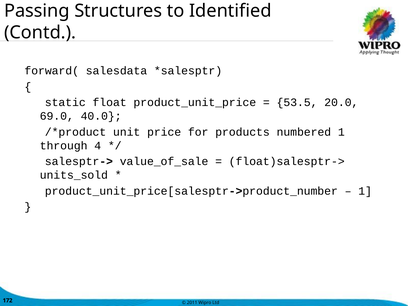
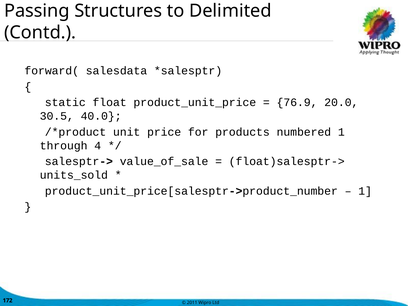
Identified: Identified -> Delimited (230, 11)
53.5: 53.5 -> 76.9 (297, 103)
69.0: 69.0 -> 30.5 (57, 116)
